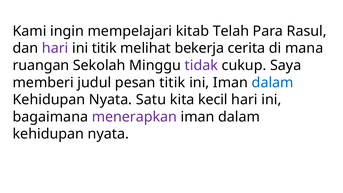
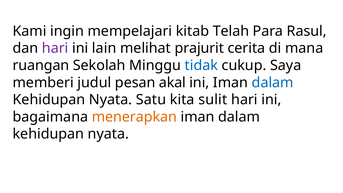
ini titik: titik -> lain (104, 48)
bekerja: bekerja -> prajurit (199, 48)
tidak colour: purple -> blue (201, 65)
pesan titik: titik -> akal (172, 83)
kecil: kecil -> sulit (213, 100)
menerapkan colour: purple -> orange (134, 117)
